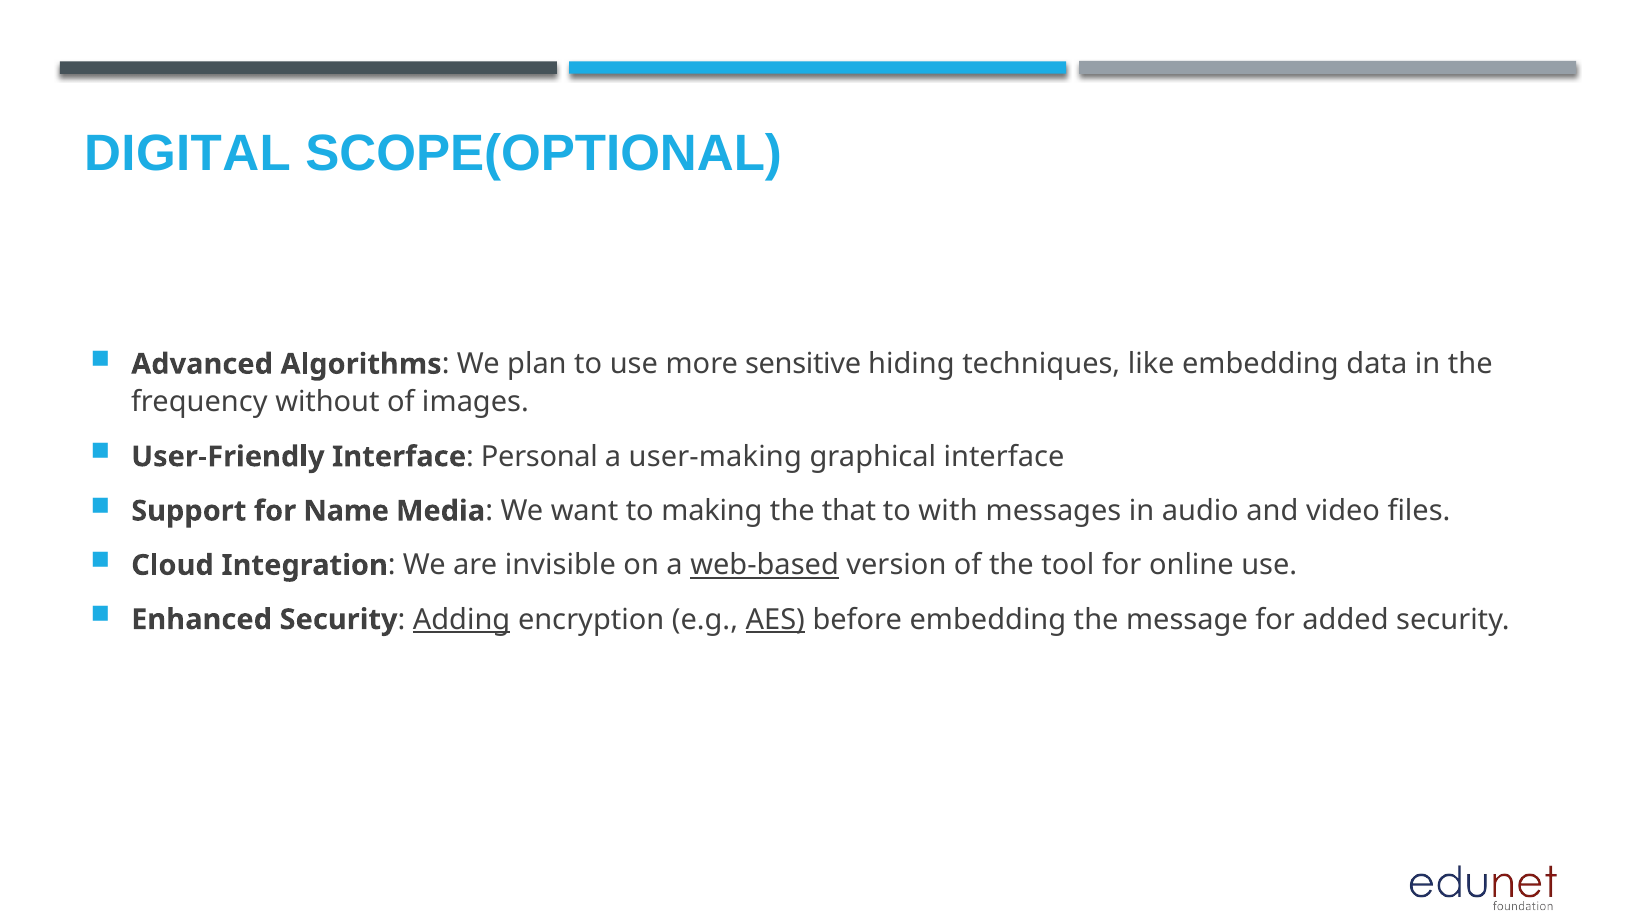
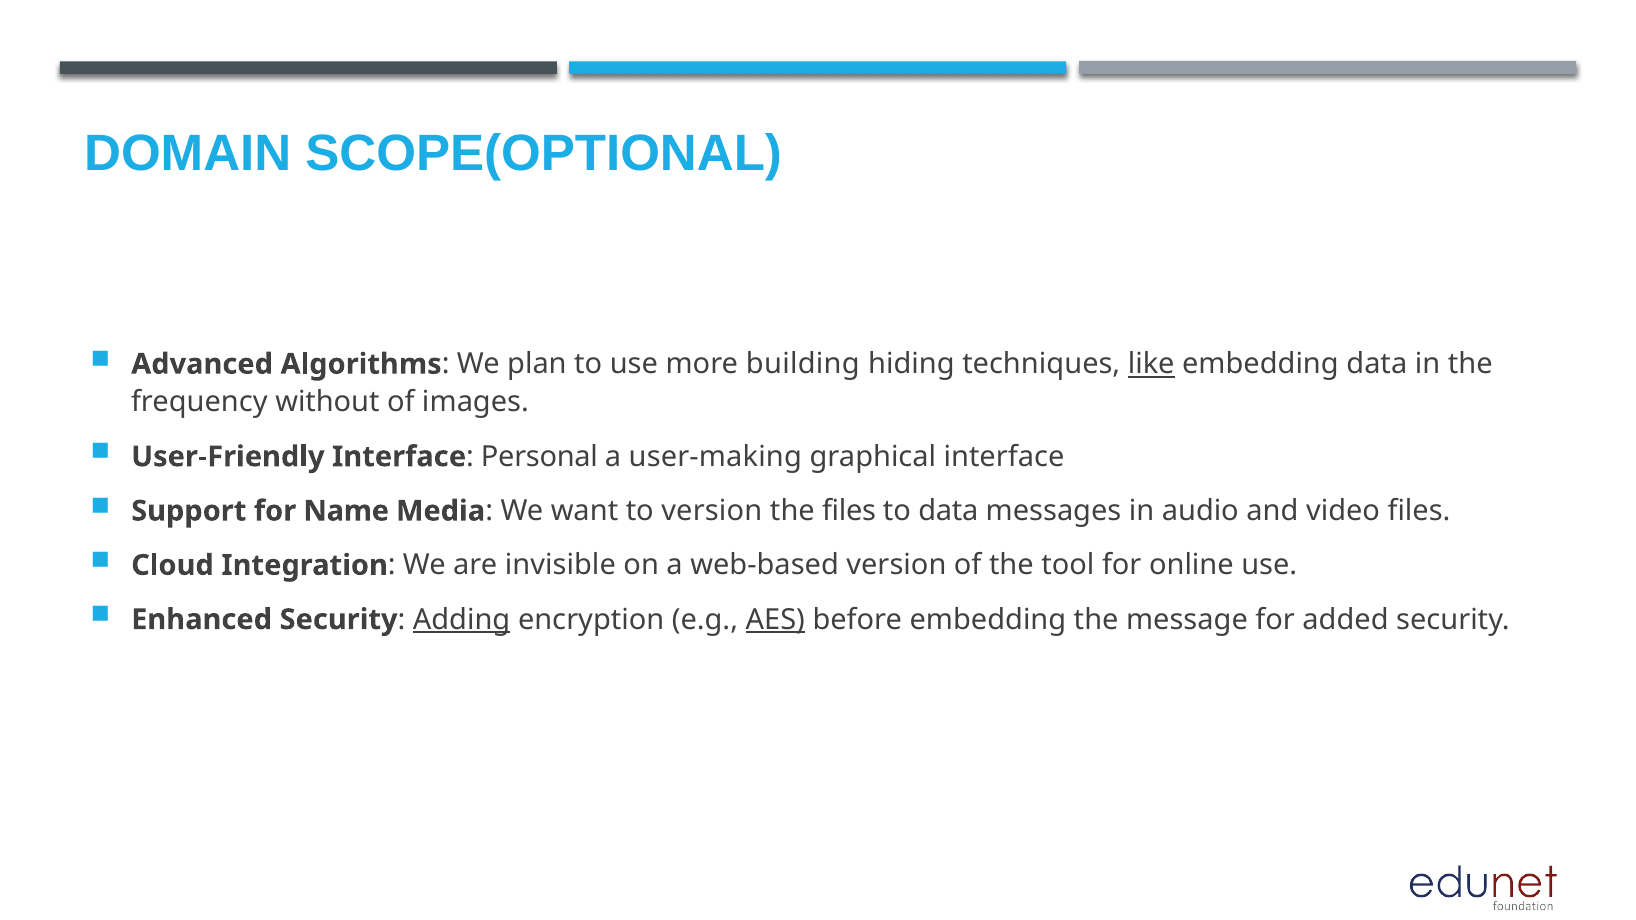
DIGITAL: DIGITAL -> DOMAIN (188, 154)
sensitive: sensitive -> building (803, 364)
like underline: none -> present (1151, 364)
to making: making -> version (712, 511)
the that: that -> files (849, 511)
to with: with -> data (948, 511)
web-based underline: present -> none (765, 565)
